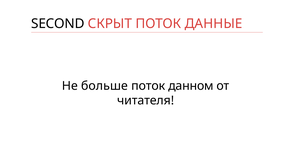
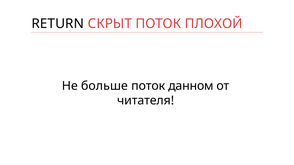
SECOND: SECOND -> RETURN (58, 24)
ДАННЫЕ: ДАННЫЕ -> ПЛОХОЙ (214, 24)
